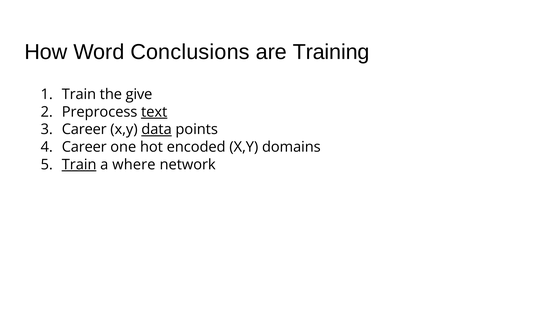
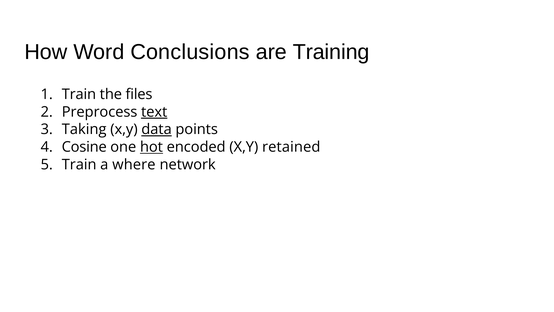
give: give -> files (139, 94)
Career: Career -> Taking (84, 129)
Career: Career -> Cosine (84, 147)
hot underline: none -> present (151, 147)
domains: domains -> retained (291, 147)
Train underline: present -> none (79, 164)
